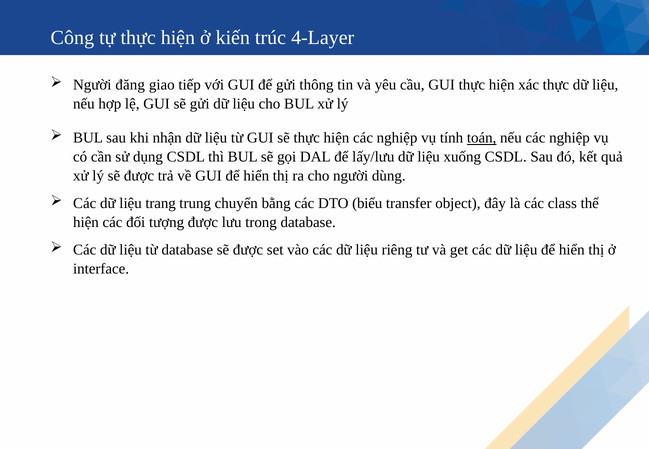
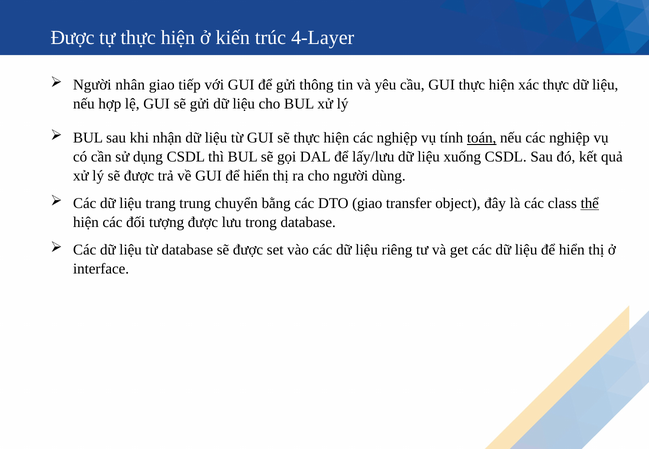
Công: Công -> Được (73, 38)
đăng: đăng -> nhân (130, 85)
DTO biểu: biểu -> giao (367, 203)
thể underline: none -> present (590, 203)
